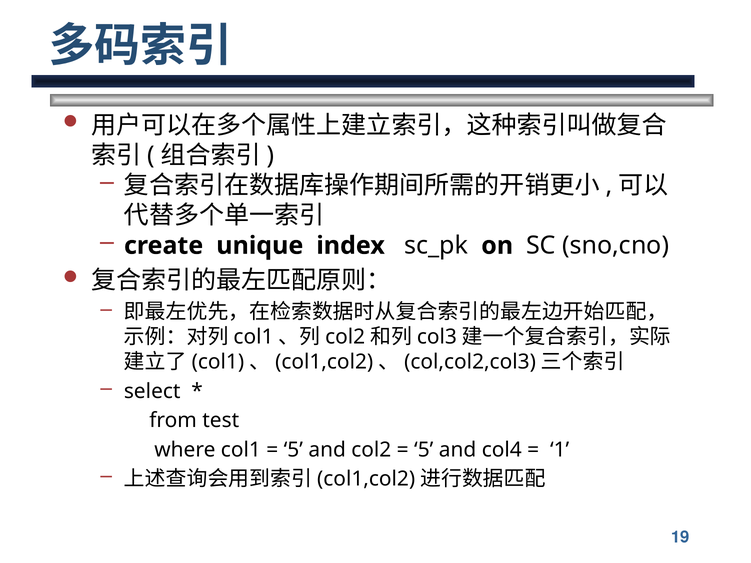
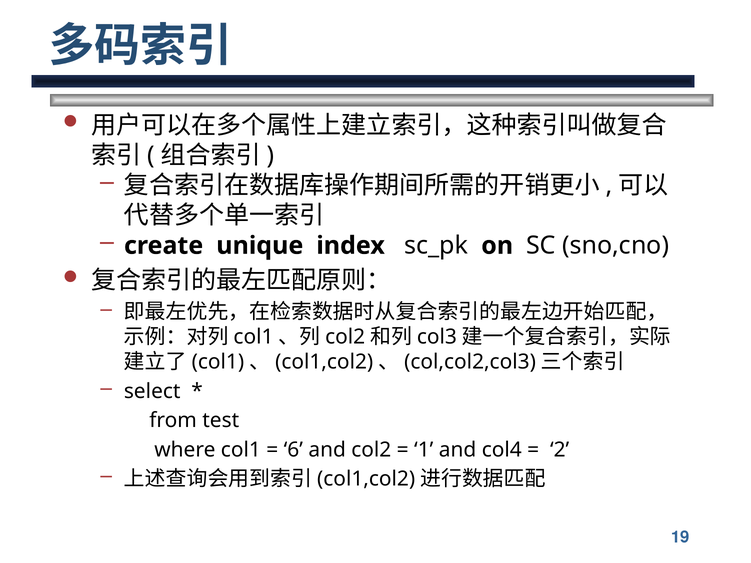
5: 5 -> 6 (293, 450)
5: 5 -> 1 (424, 450)
1: 1 -> 2 (560, 450)
